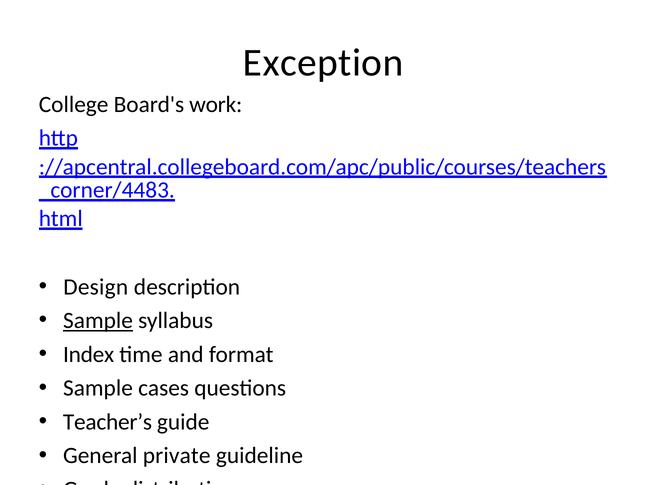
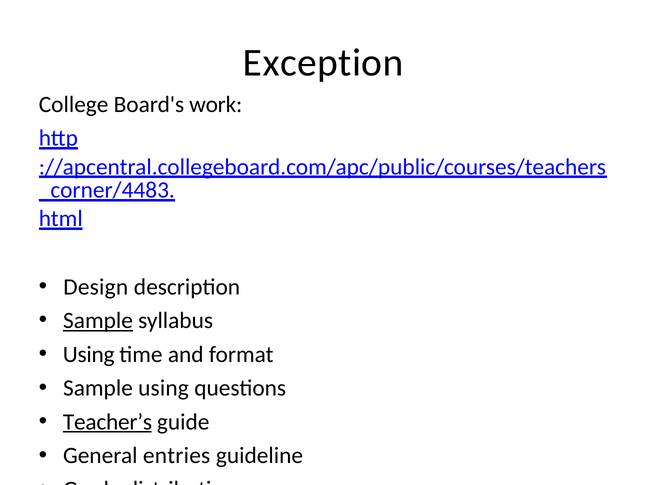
Index: Index -> Using (89, 355)
Sample cases: cases -> using (163, 388)
Teacher’s underline: none -> present (107, 422)
private: private -> entries (177, 456)
